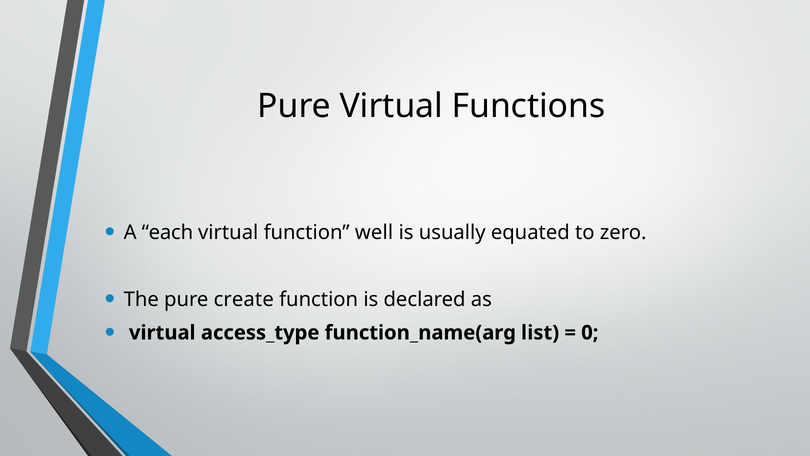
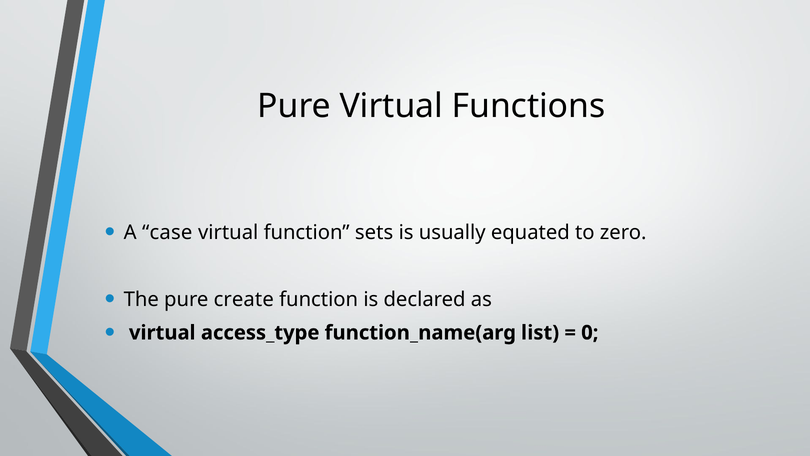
each: each -> case (167, 232)
well: well -> sets (374, 232)
